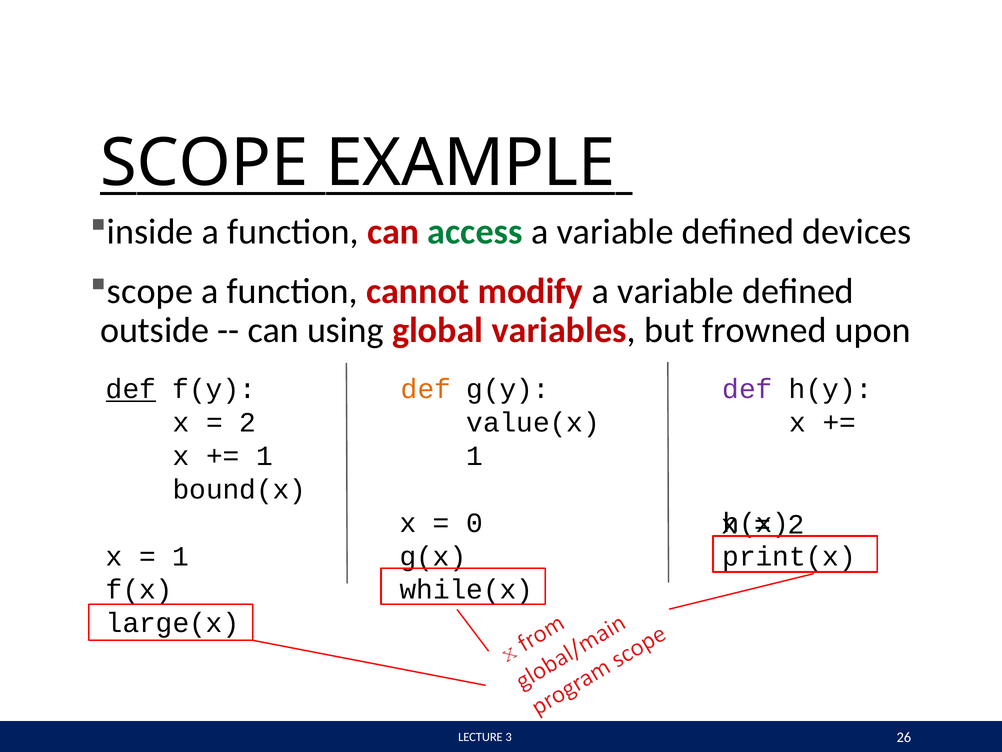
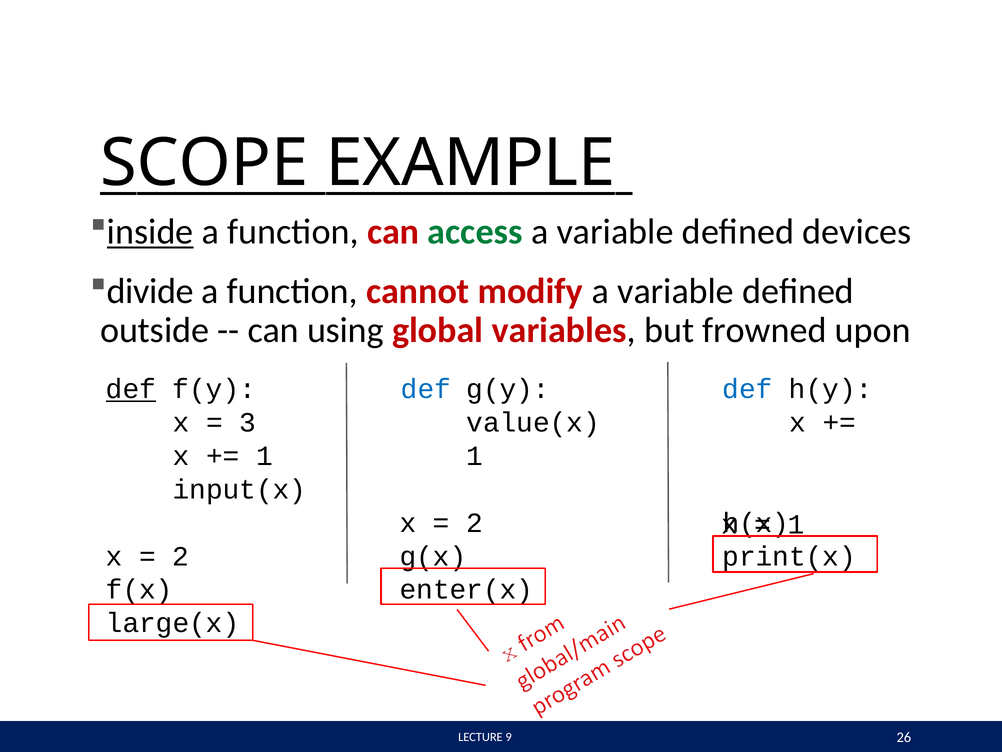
inside underline: none -> present (150, 232)
scope: scope -> divide (150, 291)
def colour: orange -> blue (426, 389)
def colour: purple -> blue (747, 389)
2: 2 -> 3 (248, 422)
bound(x: bound(x -> input(x (239, 489)
0: 0 -> 2 (475, 523)
2: 2 -> 1 (796, 524)
1: 1 -> 2 (181, 556)
while(x: while(x -> enter(x (466, 589)
3: 3 -> 9 (509, 737)
